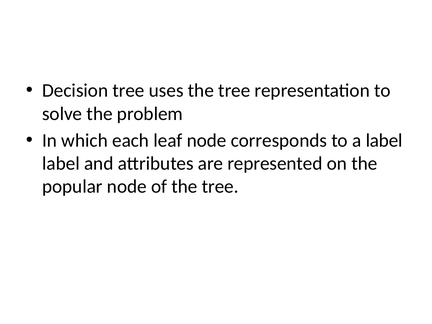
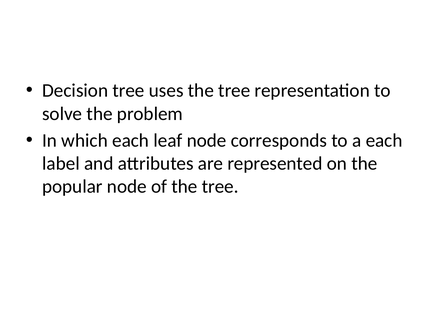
a label: label -> each (384, 141)
